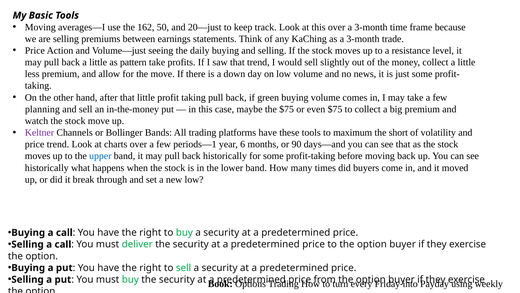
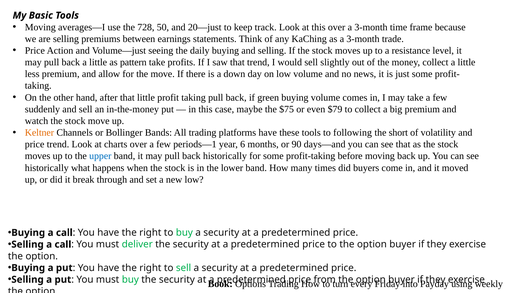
162: 162 -> 728 (146, 27)
planning: planning -> suddenly (42, 109)
even $75: $75 -> $79 (335, 109)
Keltner colour: purple -> orange (39, 132)
maximum: maximum -> following (353, 132)
